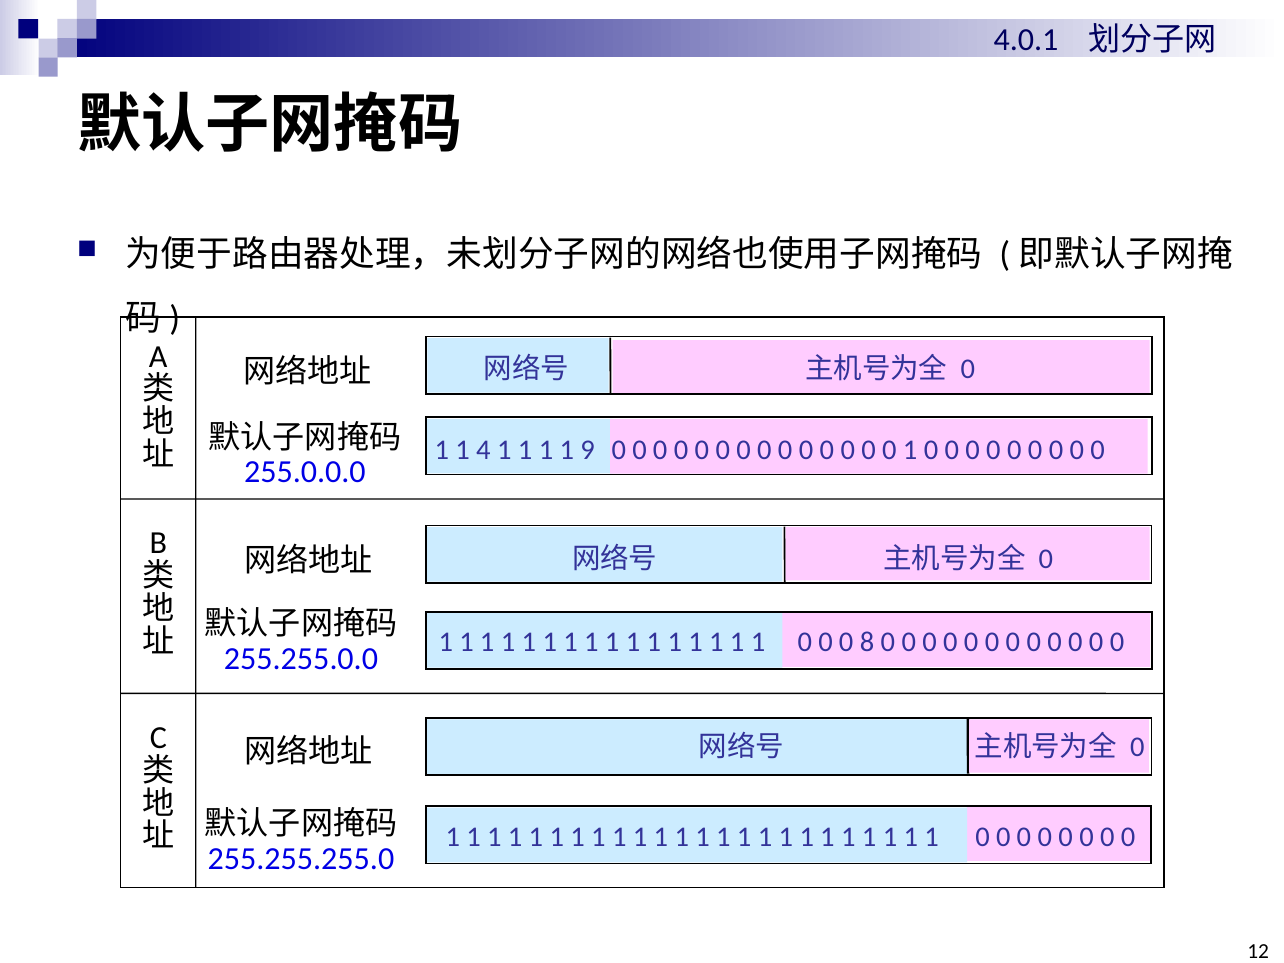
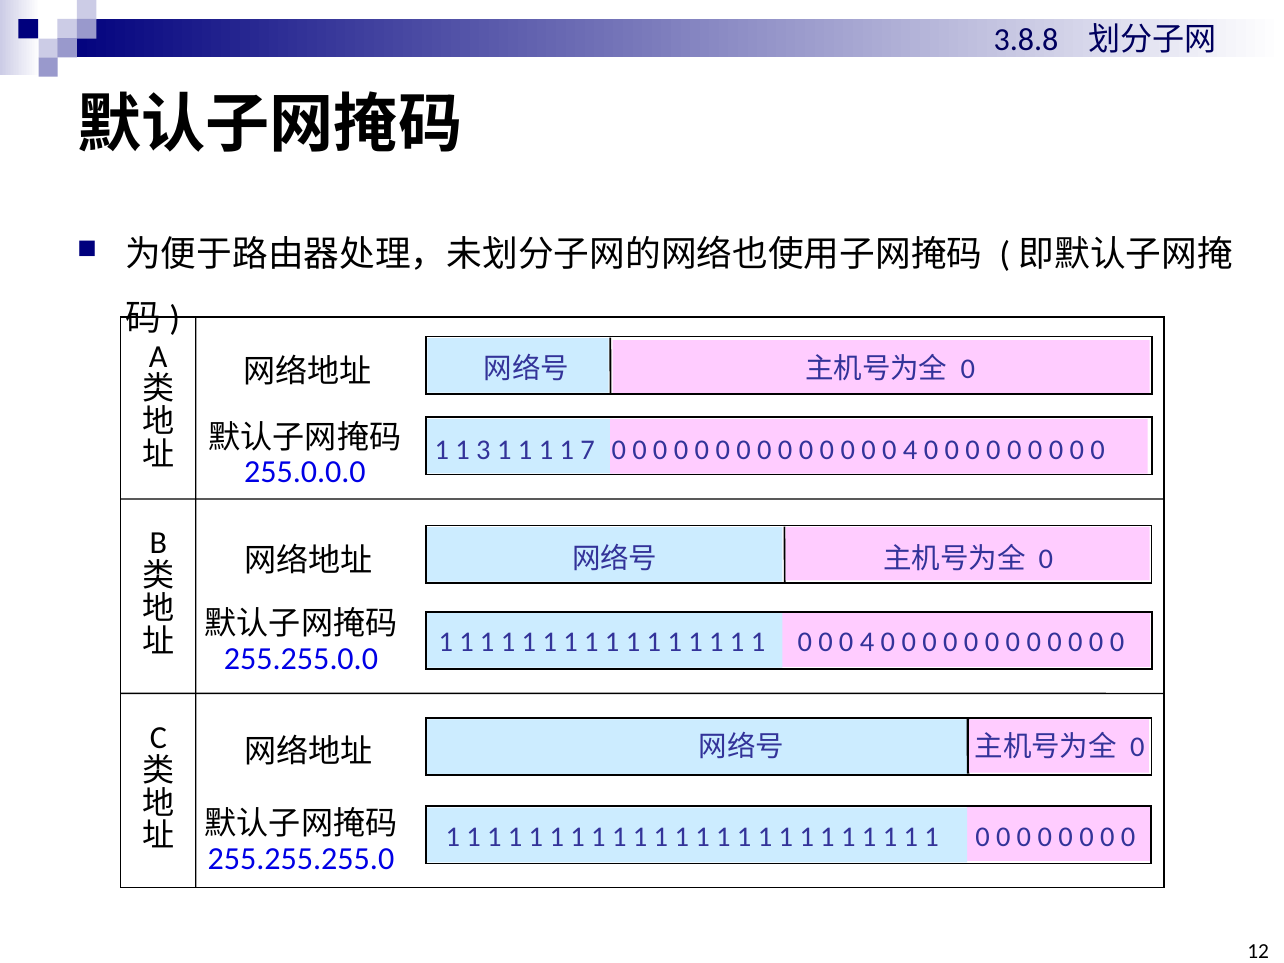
4.0.1: 4.0.1 -> 3.8.8 (1026, 40)
4: 4 -> 3 (483, 450)
9: 9 -> 7 (588, 450)
1: 1 -> 4 (910, 450)
8: 8 -> 4 (867, 642)
